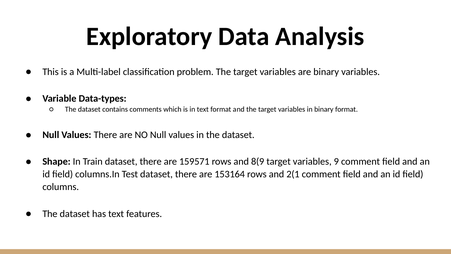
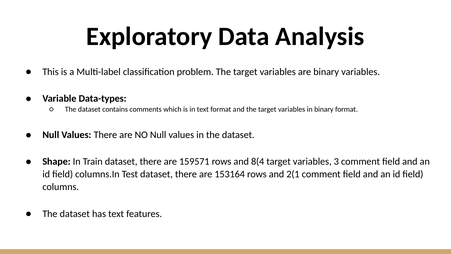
8(9: 8(9 -> 8(4 (258, 161)
9: 9 -> 3 (336, 161)
